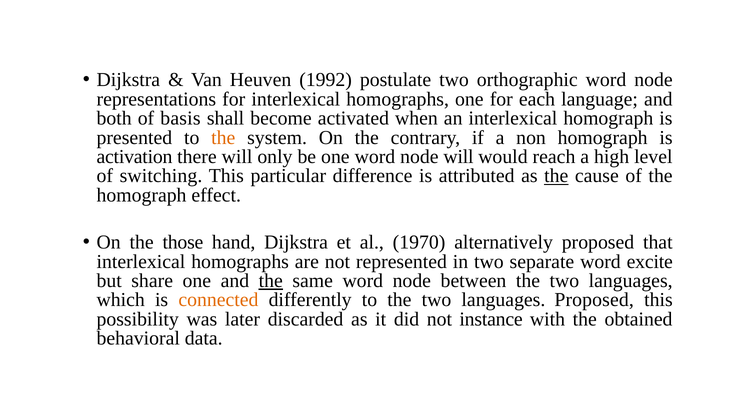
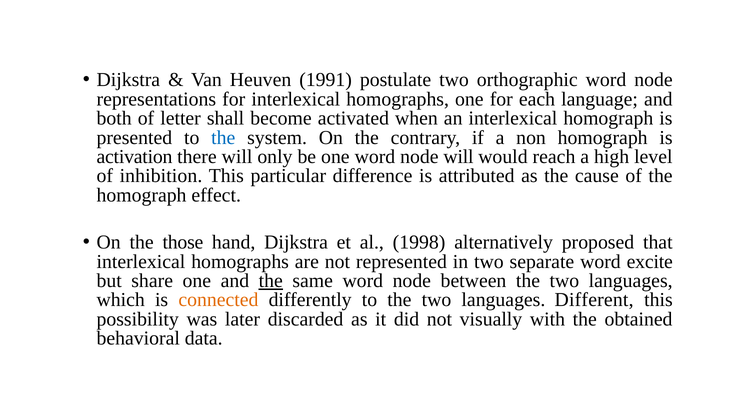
1992: 1992 -> 1991 (326, 80)
basis: basis -> letter (181, 118)
the colour: orange -> blue (223, 138)
switching: switching -> inhibition (161, 176)
the underline: present -> none (556, 176)
1970: 1970 -> 1998 (419, 242)
languages Proposed: Proposed -> Different (594, 300)
instance: instance -> visually (491, 319)
